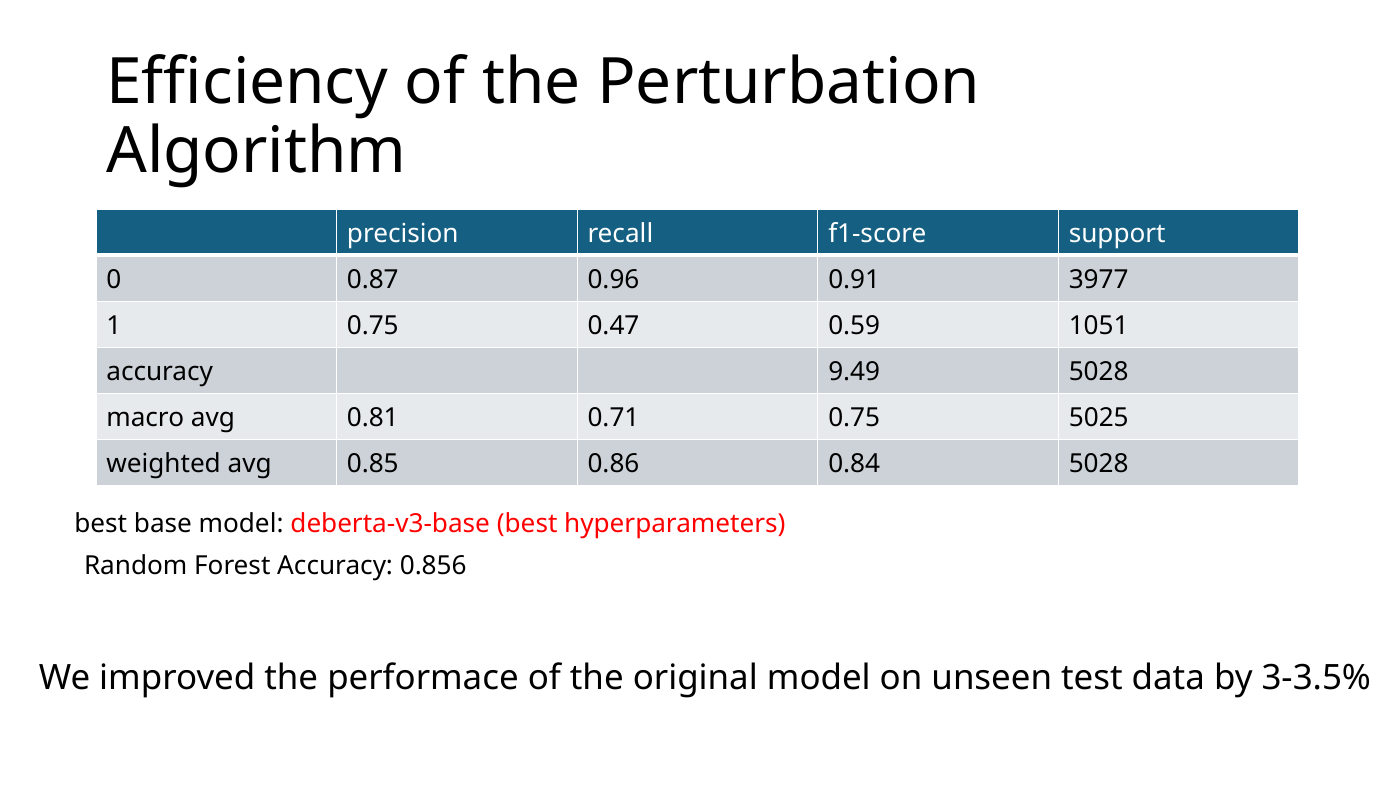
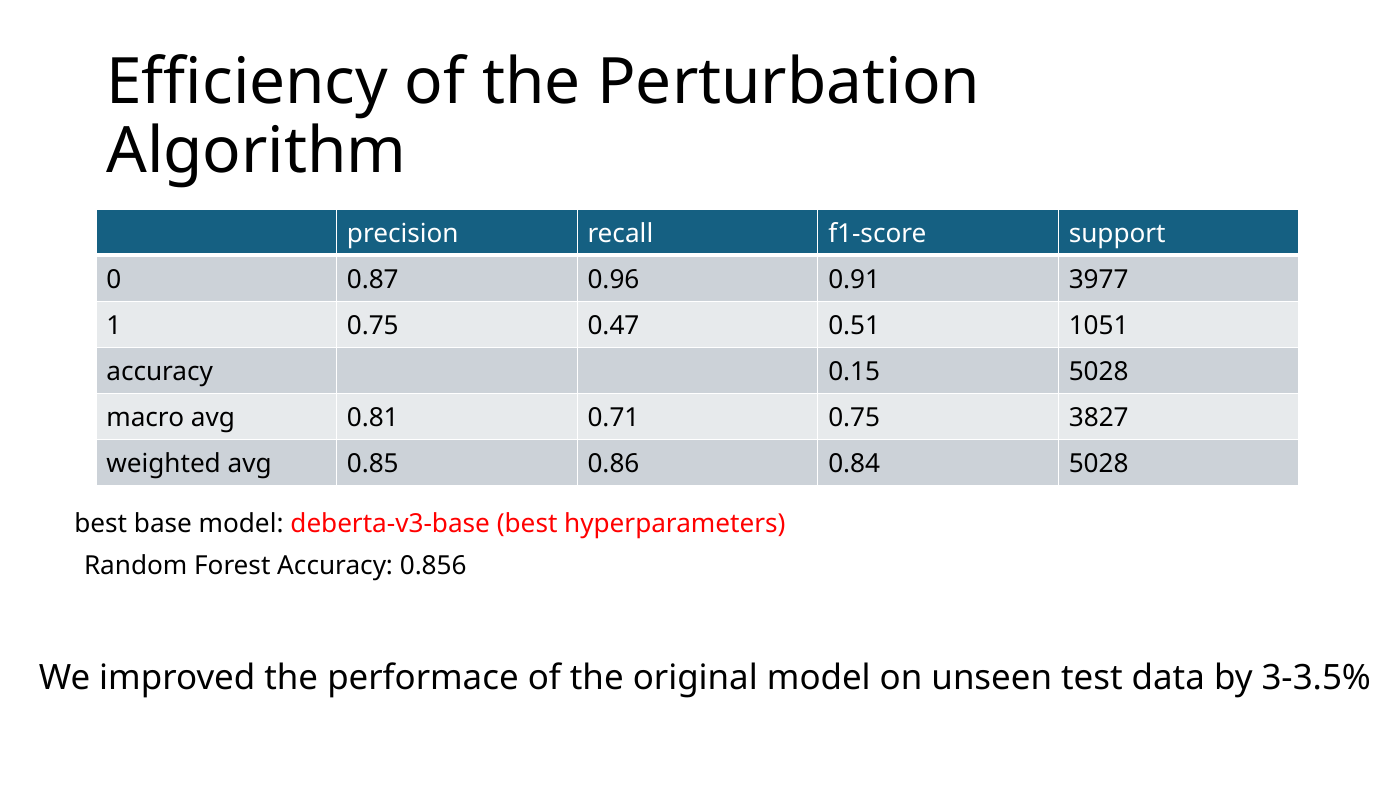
0.59: 0.59 -> 0.51 (854, 326)
9.49: 9.49 -> 0.15 (854, 372)
5025: 5025 -> 3827 (1099, 418)
